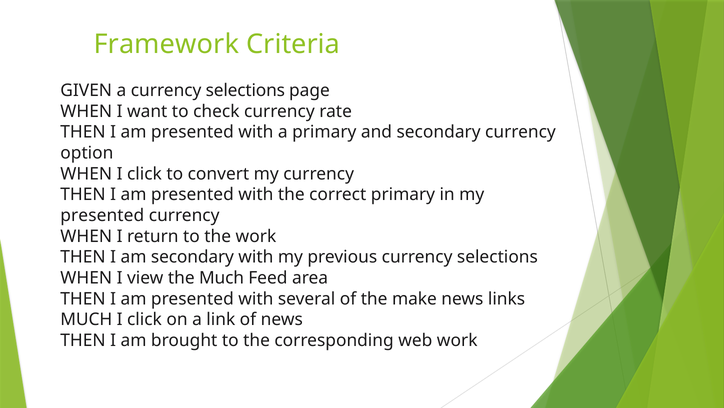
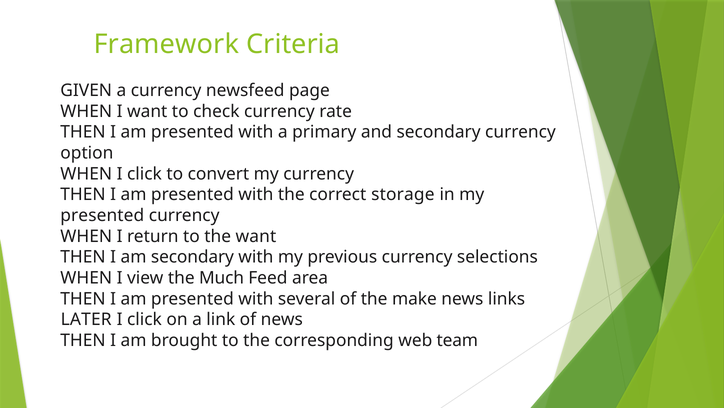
a currency selections: selections -> newsfeed (245, 90)
correct primary: primary -> storage (403, 194)
the work: work -> want (256, 236)
MUCH: MUCH -> LATER (86, 319)
web work: work -> team (457, 340)
